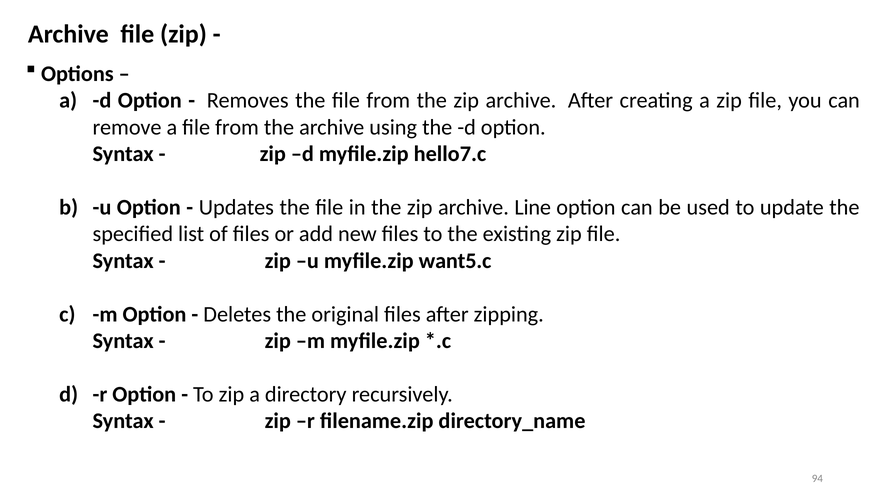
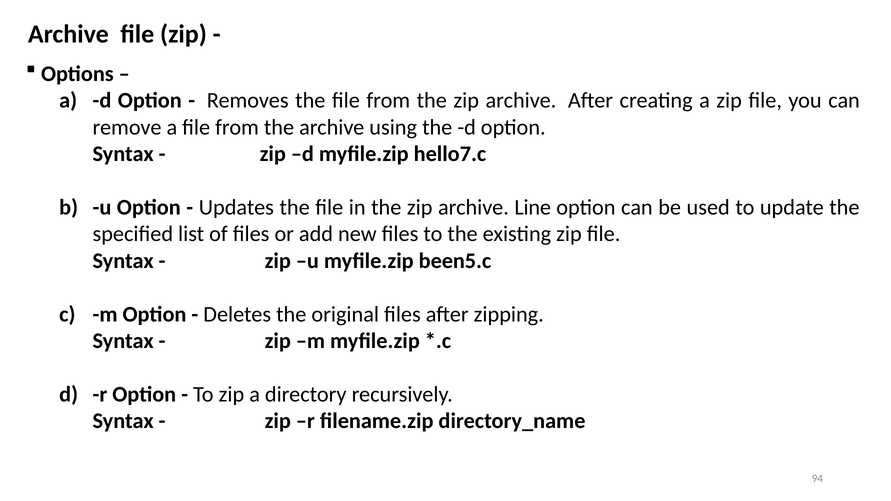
want5.c: want5.c -> been5.c (455, 261)
